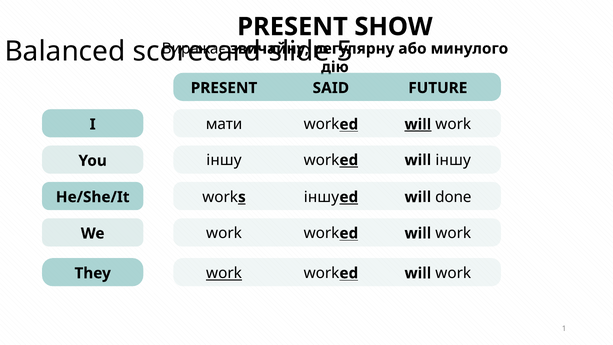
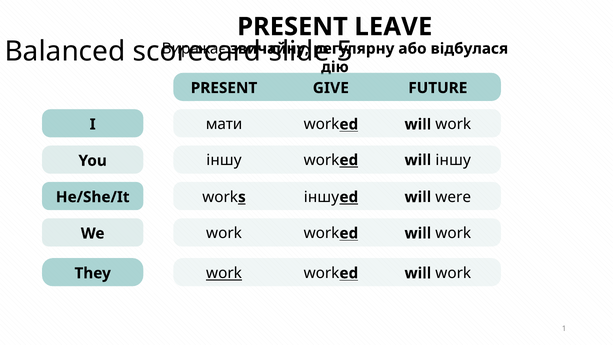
SHOW: SHOW -> LEAVE (393, 27)
минулого: минулого -> відбулася (469, 49)
SAID: SAID -> GIVE (331, 88)
will underline: present -> none (418, 124)
done: done -> were (453, 197)
